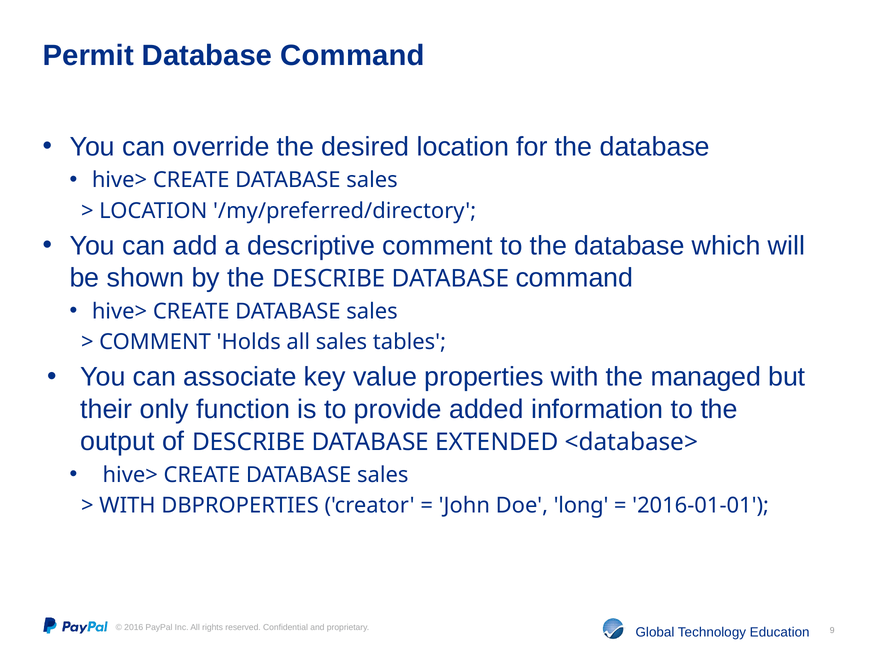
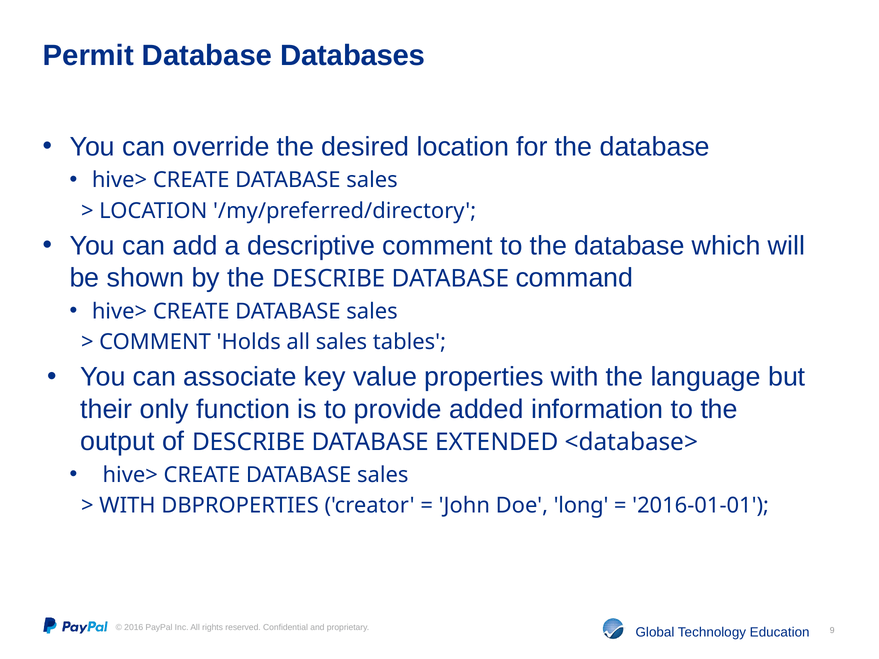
Command: Command -> Databases (353, 56)
managed: managed -> language (706, 377)
